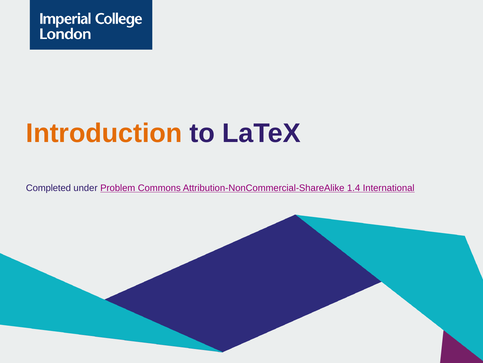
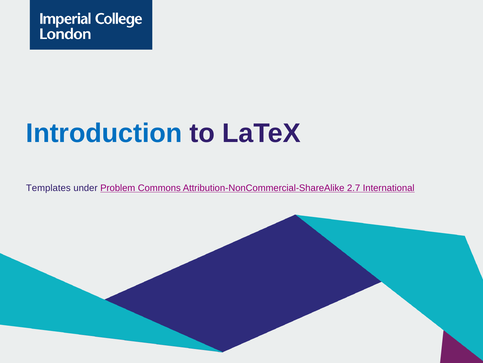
Introduction colour: orange -> blue (104, 133)
Completed: Completed -> Templates (48, 188)
1.4: 1.4 -> 2.7 (354, 188)
